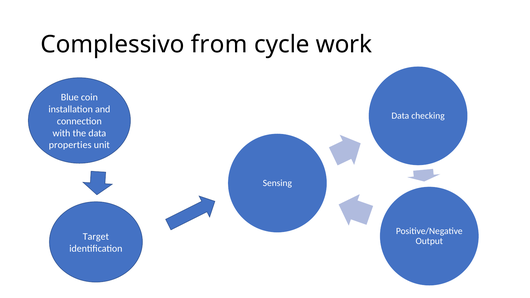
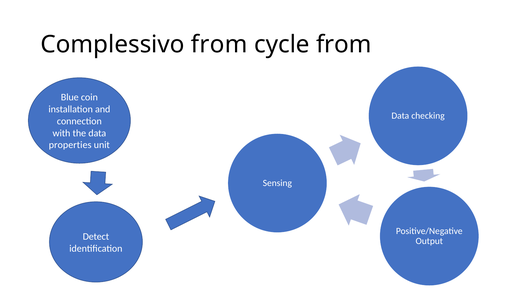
cycle work: work -> from (344, 45)
Target: Target -> Detect (96, 237)
